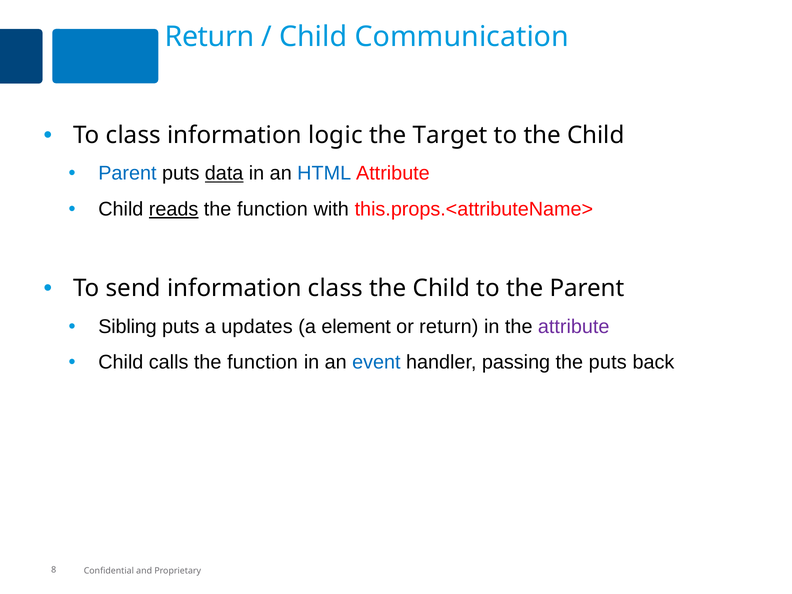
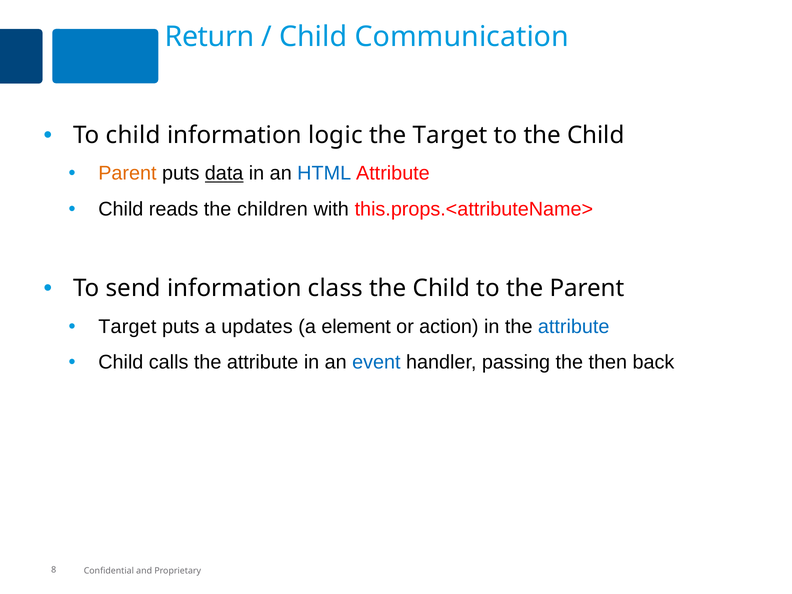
To class: class -> child (133, 135)
Parent colour: blue -> orange (127, 173)
reads underline: present -> none (174, 209)
function: function -> children (272, 209)
Sibling: Sibling -> Target (127, 326)
or return: return -> action (449, 326)
attribute colour: purple -> blue (574, 326)
calls the function: function -> attribute (263, 362)
the puts: puts -> then (608, 362)
